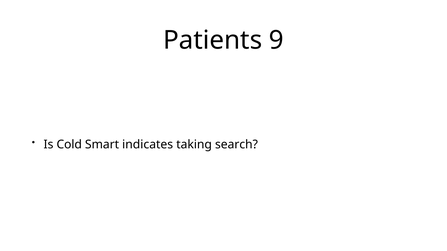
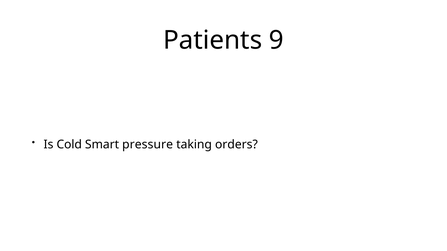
indicates: indicates -> pressure (148, 145)
search: search -> orders (236, 145)
